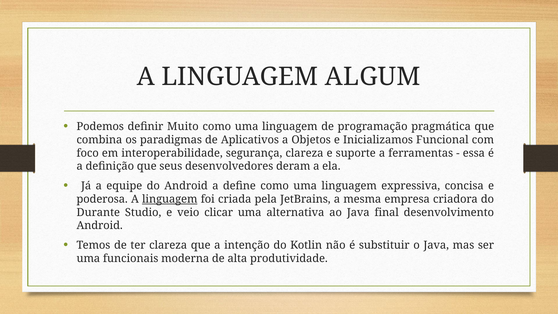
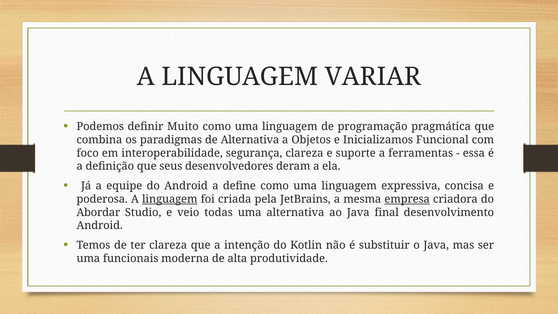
ALGUM: ALGUM -> VARIAR (373, 77)
de Aplicativos: Aplicativos -> Alternativa (250, 140)
empresa underline: none -> present (407, 199)
Durante: Durante -> Abordar (98, 212)
clicar: clicar -> todas (219, 212)
